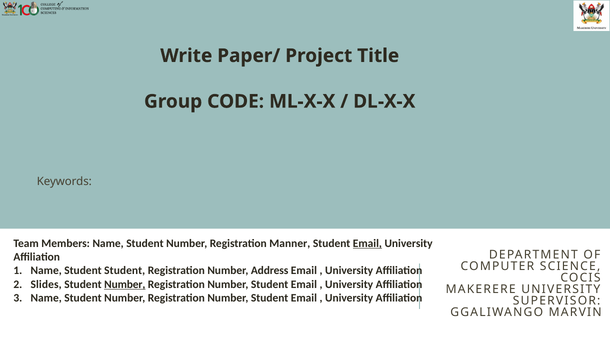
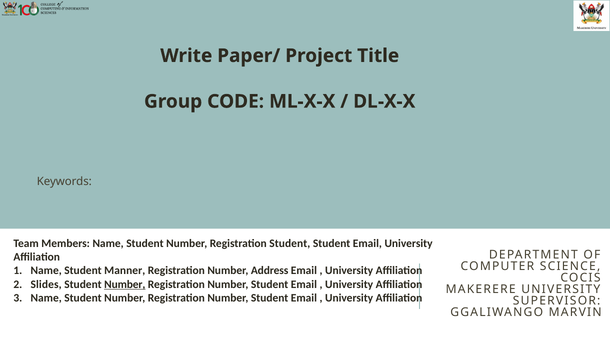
Registration Manner: Manner -> Student (290, 243)
Email underline: present -> none (367, 243)
Student Student: Student -> Manner (125, 271)
